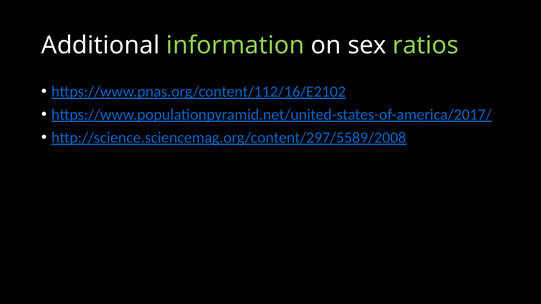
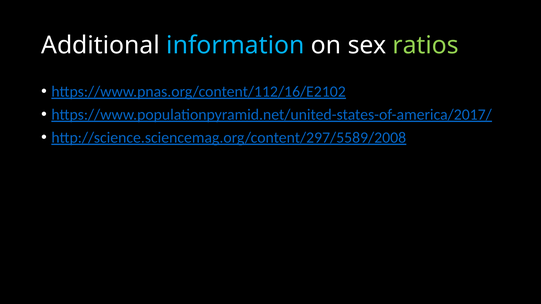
information colour: light green -> light blue (235, 45)
